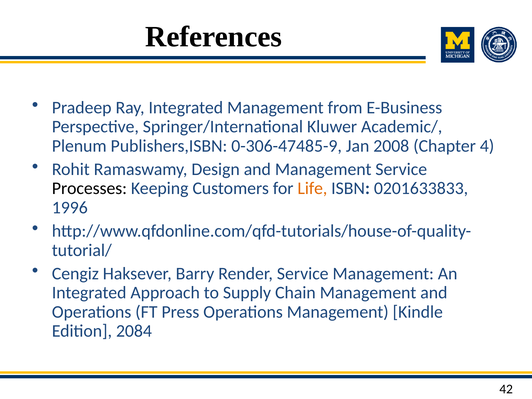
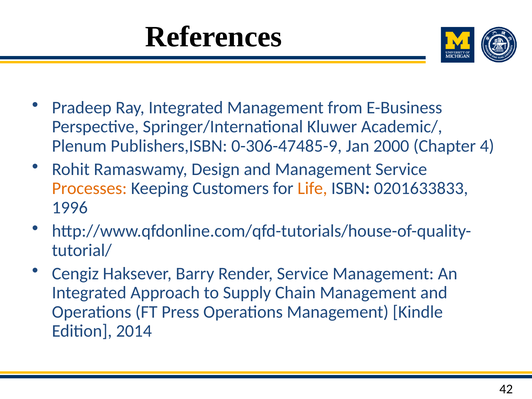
2008: 2008 -> 2000 (391, 146)
Processes colour: black -> orange (89, 188)
2084: 2084 -> 2014 (134, 331)
